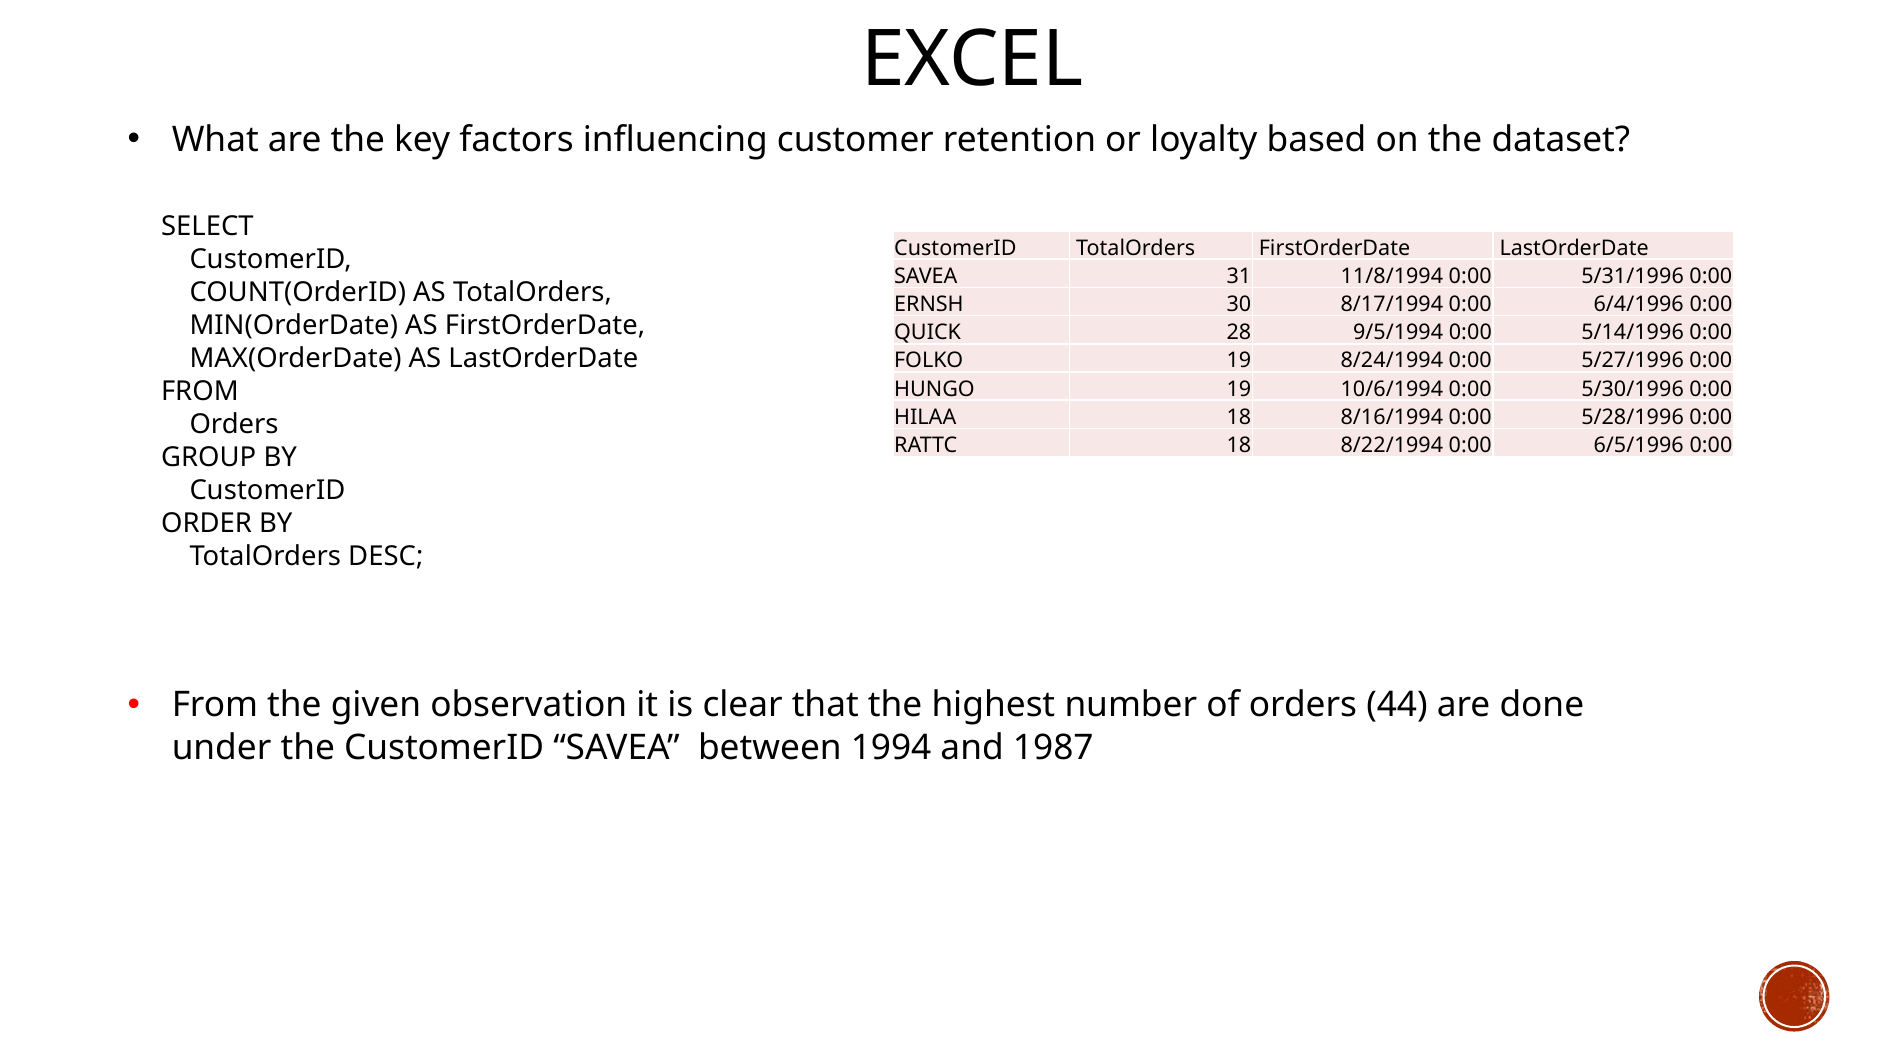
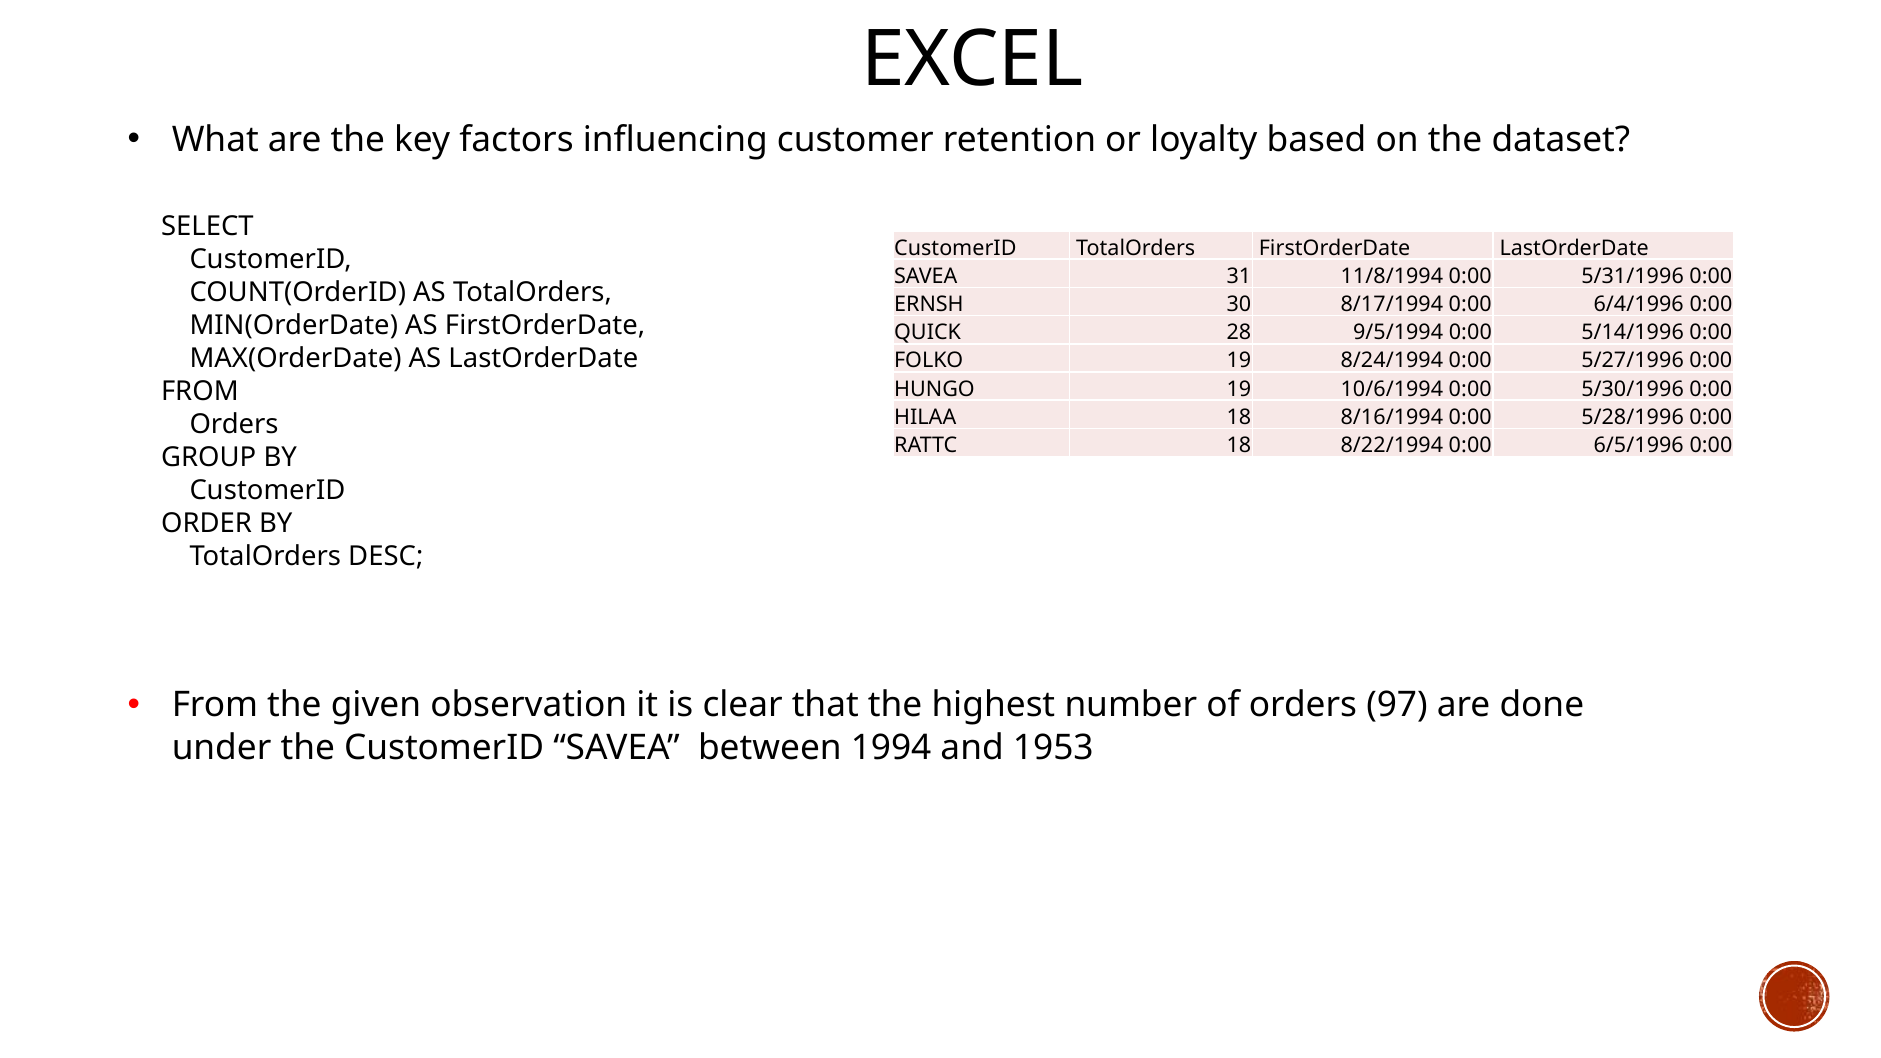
44: 44 -> 97 (1397, 705)
1987: 1987 -> 1953 (1053, 748)
